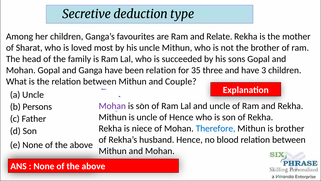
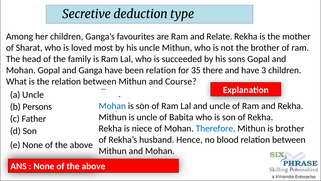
three: three -> there (213, 70)
Couple: Couple -> Course (181, 81)
Mohan colour: purple -> blue (112, 106)
of Hence: Hence -> Babita (181, 117)
